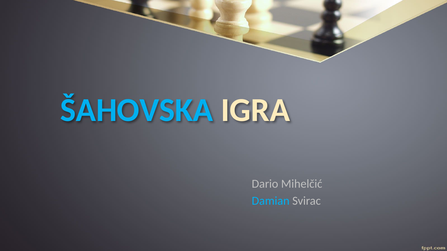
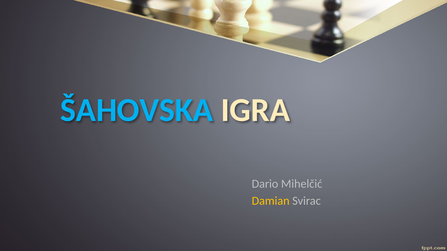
Damian colour: light blue -> yellow (271, 201)
